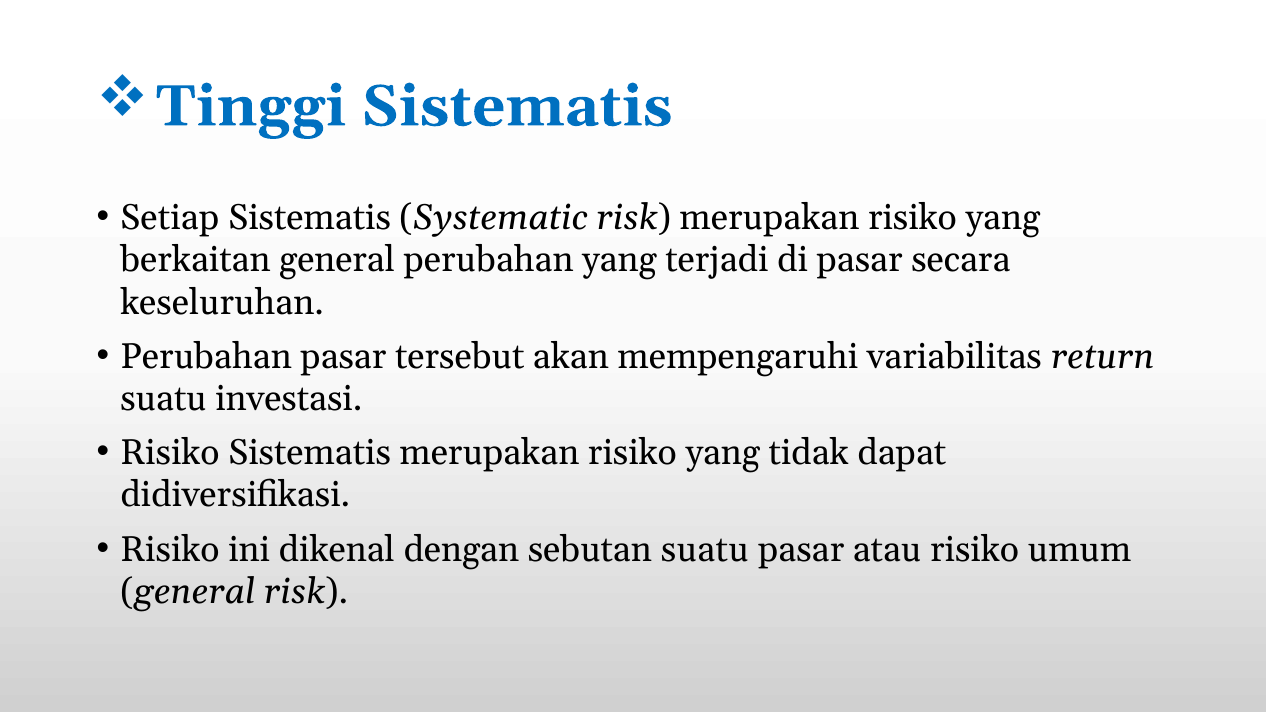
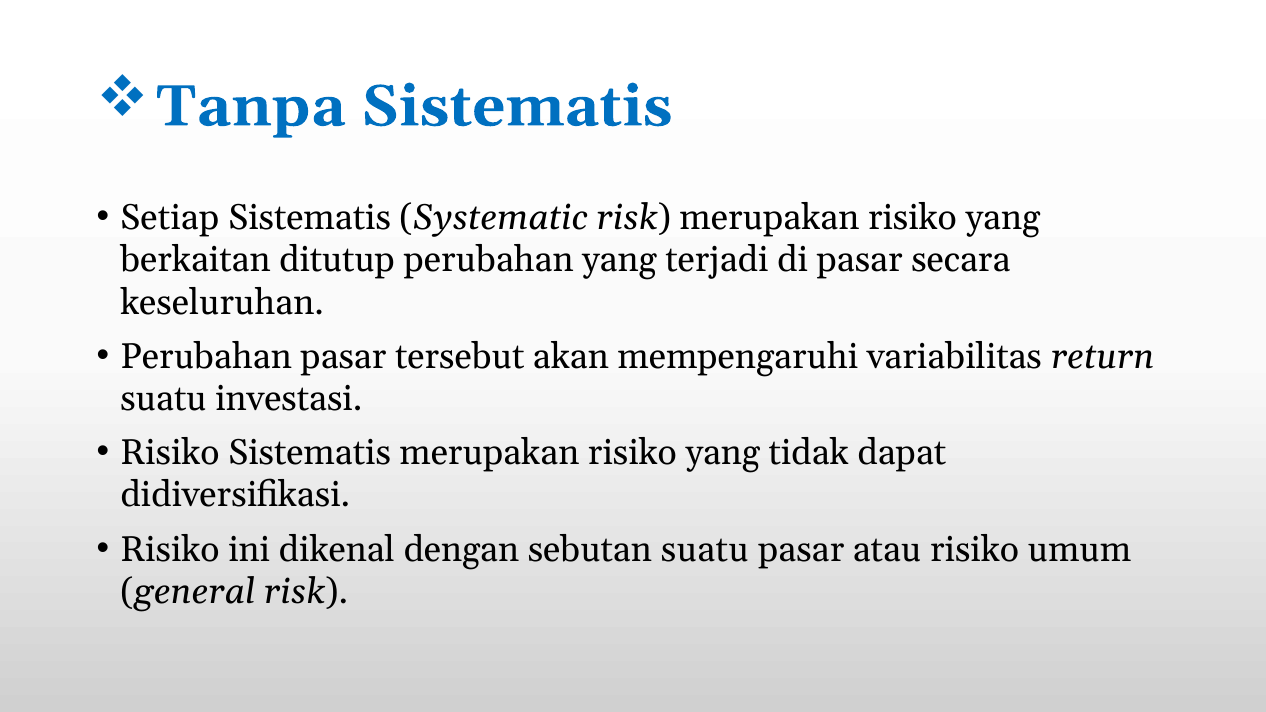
Tinggi: Tinggi -> Tanpa (251, 106)
berkaitan general: general -> ditutup (337, 260)
